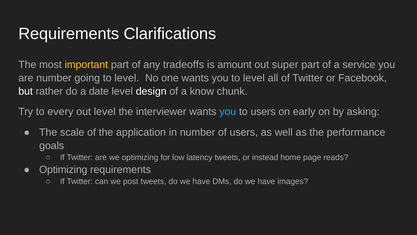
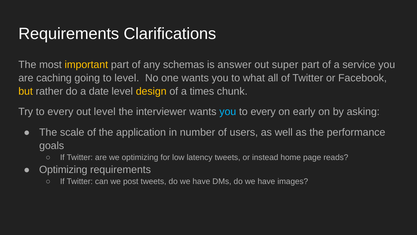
tradeoffs: tradeoffs -> schemas (184, 64)
amount: amount -> answer (234, 64)
are number: number -> caching (54, 78)
you to level: level -> what (254, 78)
but colour: white -> yellow (26, 91)
design colour: white -> yellow (151, 91)
know: know -> times (202, 91)
users: users -> every (263, 112)
